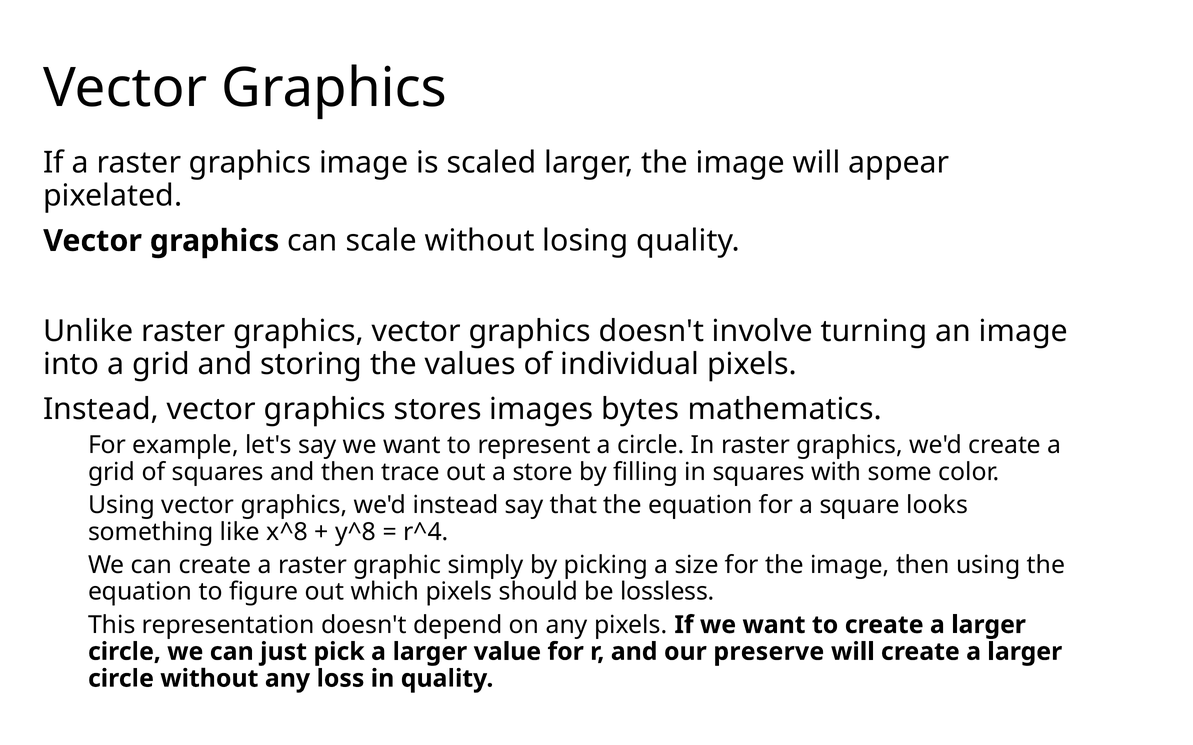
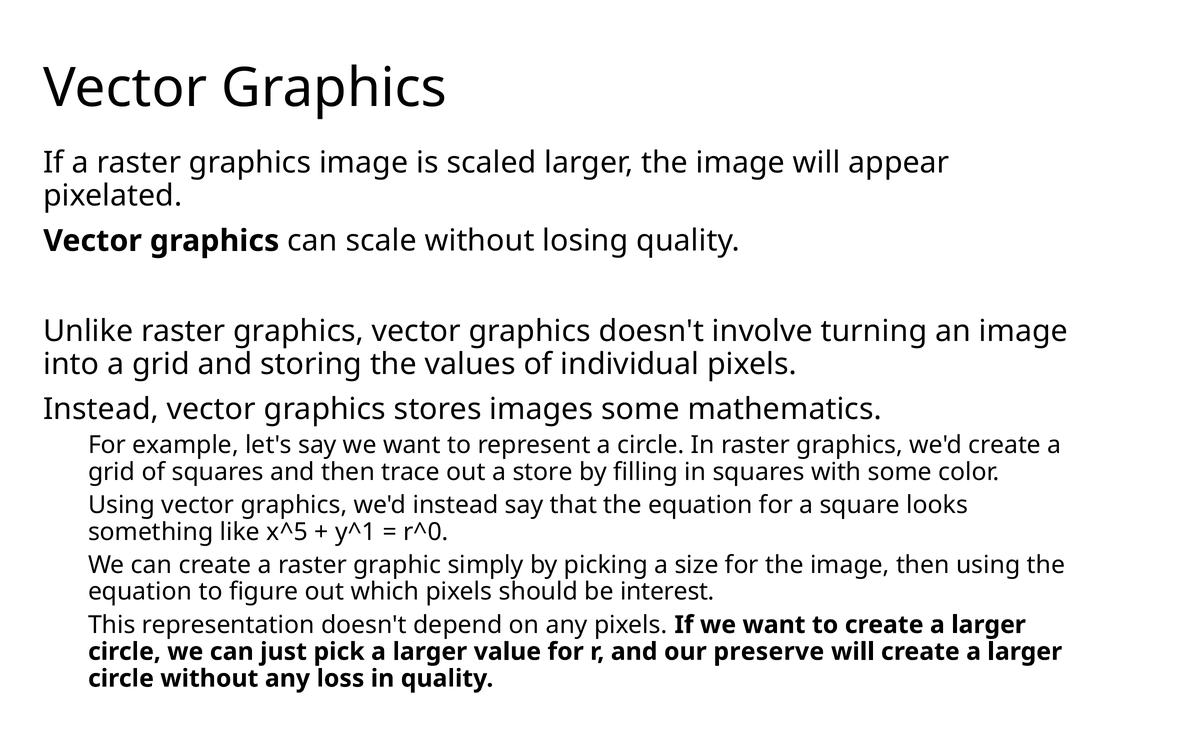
images bytes: bytes -> some (640, 410)
x^8: x^8 -> x^5 (287, 532)
y^8: y^8 -> y^1 (356, 532)
r^4: r^4 -> r^0 (426, 532)
lossless: lossless -> interest (667, 592)
